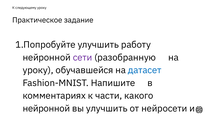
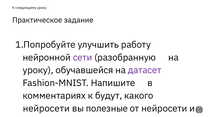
датасет colour: blue -> purple (145, 70)
части: части -> будут (109, 96)
нейронной: нейронной -> нейросети (46, 108)
вы улучшить: улучшить -> полезные (107, 108)
